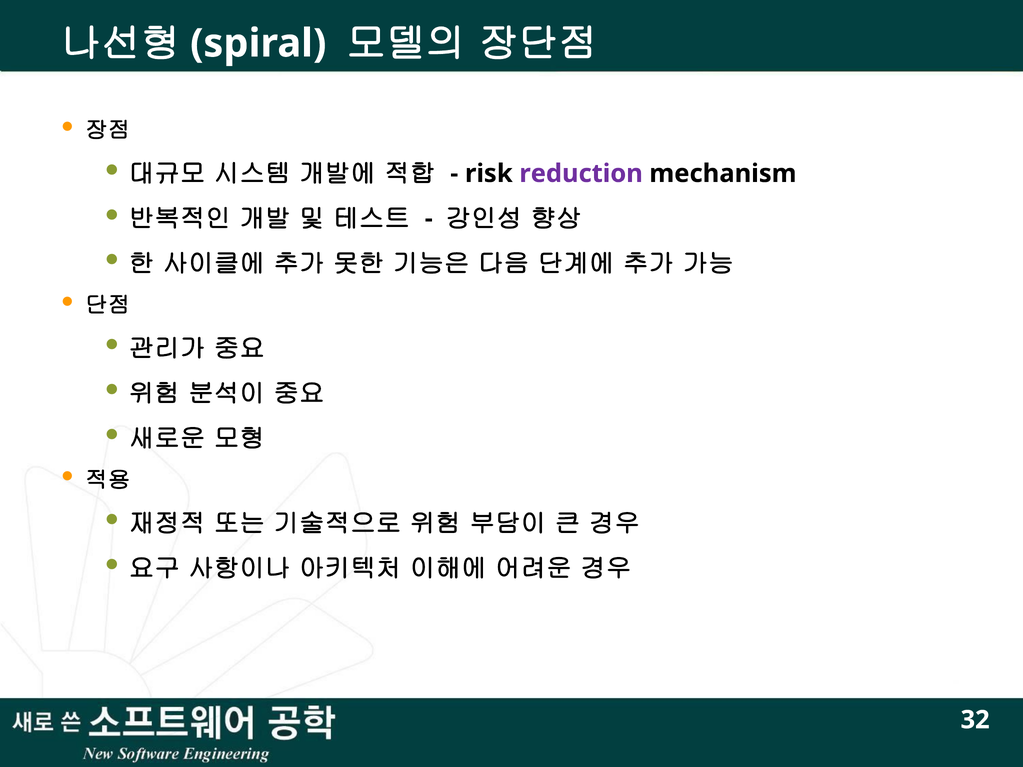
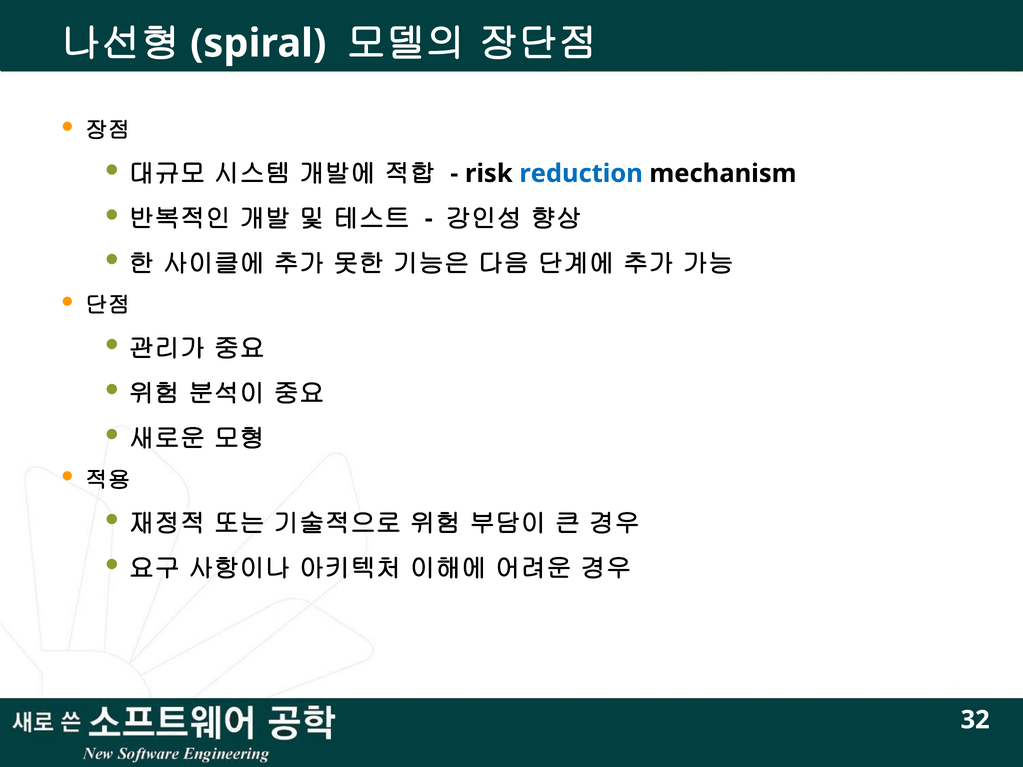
reduction colour: purple -> blue (581, 174)
